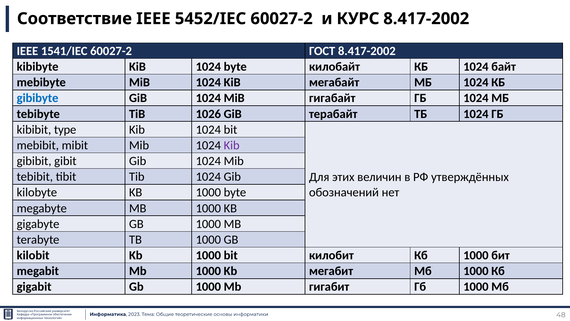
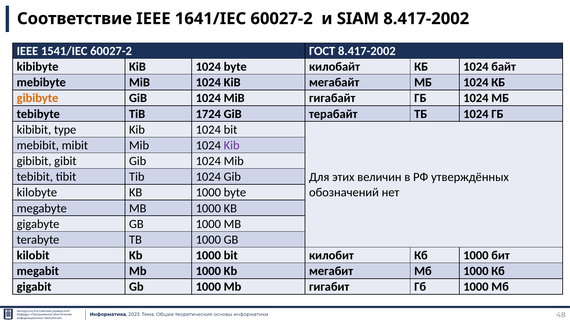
5452/IEC: 5452/IEC -> 1641/IEC (211, 19)
КУРС: КУРС -> SIAM (358, 19)
gibibyte colour: blue -> orange (38, 98)
1026: 1026 -> 1724 (208, 114)
